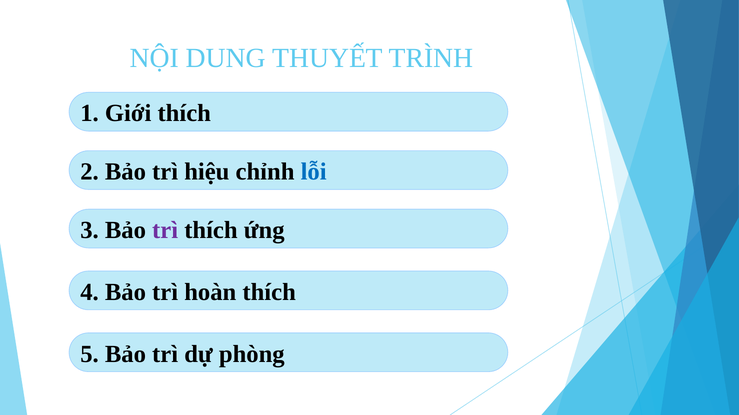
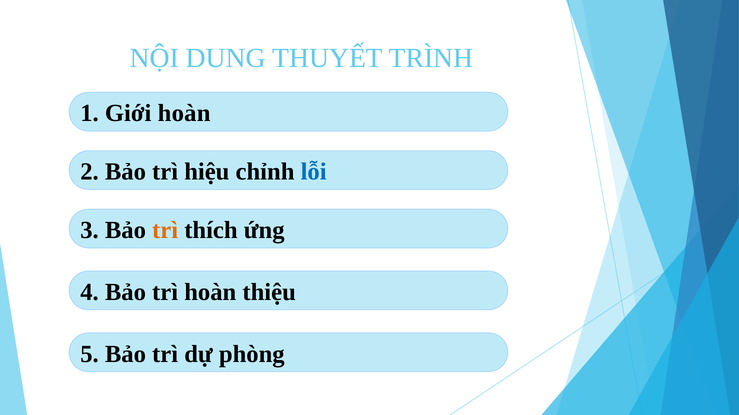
Giới thích: thích -> hoàn (184, 114)
trì colour: purple -> orange (165, 231)
hoàn thích: thích -> thiệu (269, 293)
